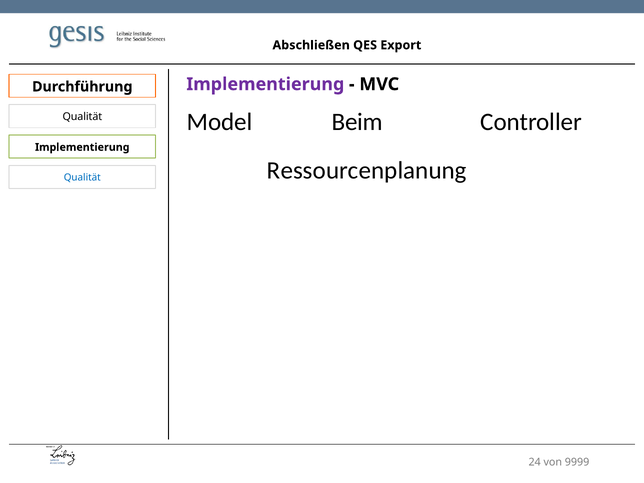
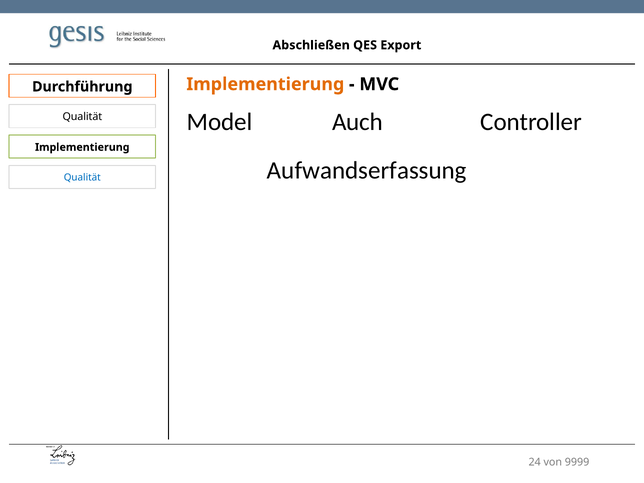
Implementierung colour: purple -> orange (265, 84)
Beim: Beim -> Auch (357, 122)
Ressourcenplanung: Ressourcenplanung -> Aufwandserfassung (367, 171)
